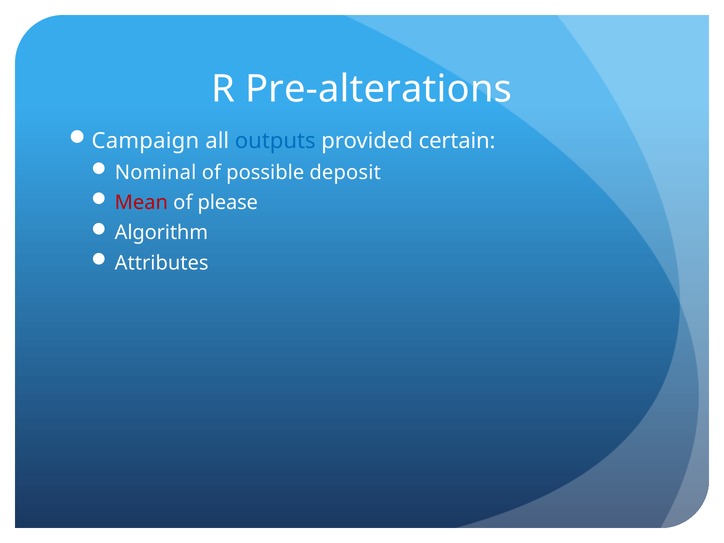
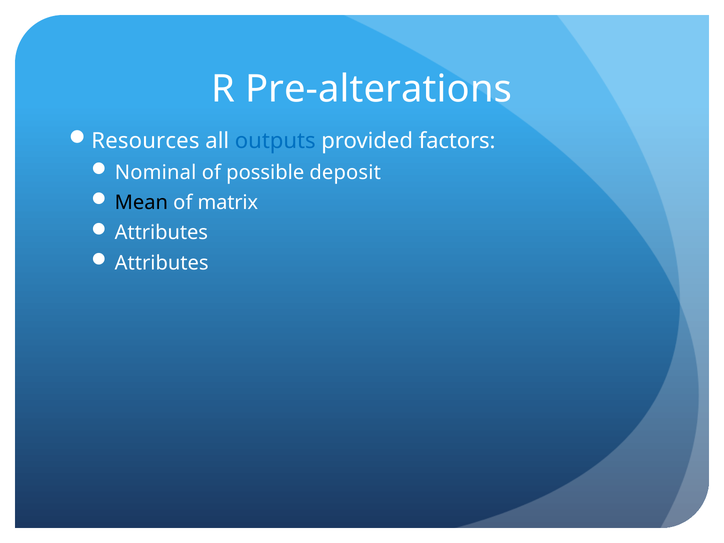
Campaign: Campaign -> Resources (145, 141)
certain: certain -> factors (457, 141)
Mean colour: red -> black (141, 203)
please: please -> matrix (228, 203)
Algorithm: Algorithm -> Attributes (161, 233)
